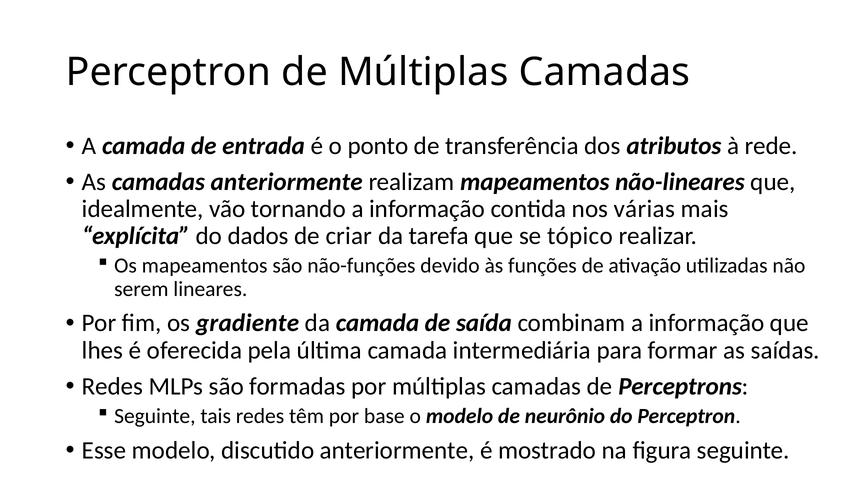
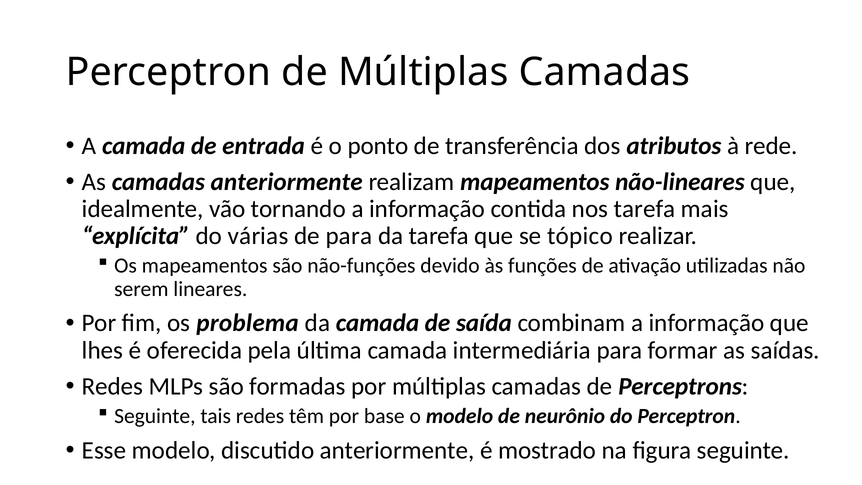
nos várias: várias -> tarefa (645, 209)
dados: dados -> várias (258, 236)
de criar: criar -> para (349, 236)
gradiente: gradiente -> problema (248, 323)
